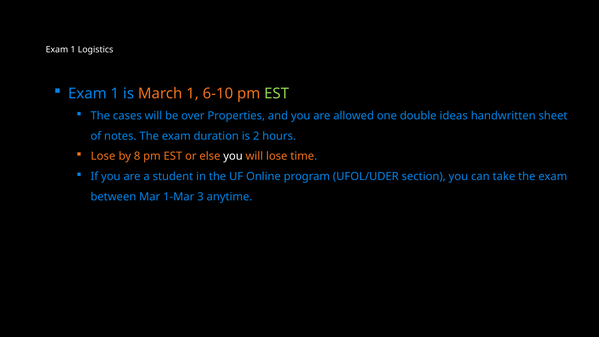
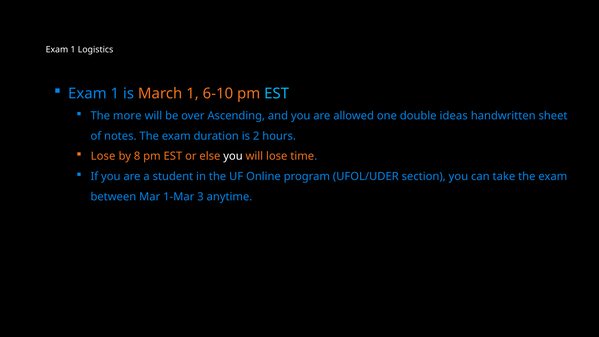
EST colour: light green -> light blue (277, 94)
cases: cases -> more (127, 116)
Properties: Properties -> Ascending (236, 116)
